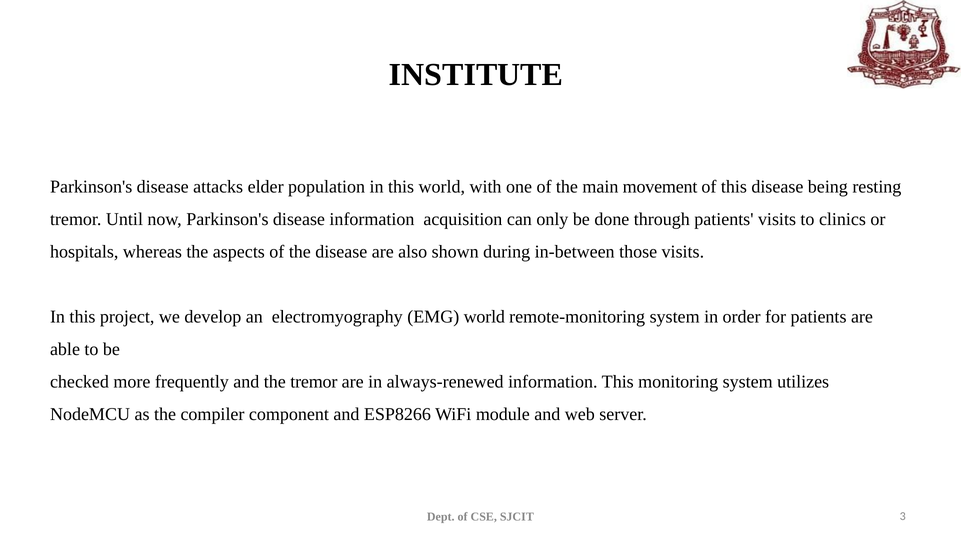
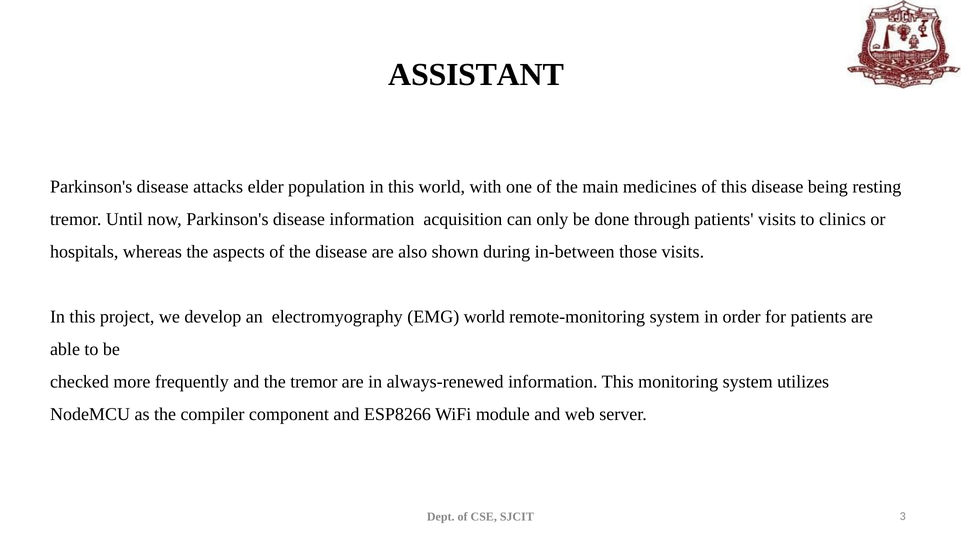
INSTITUTE: INSTITUTE -> ASSISTANT (476, 75)
movement: movement -> medicines (660, 187)
